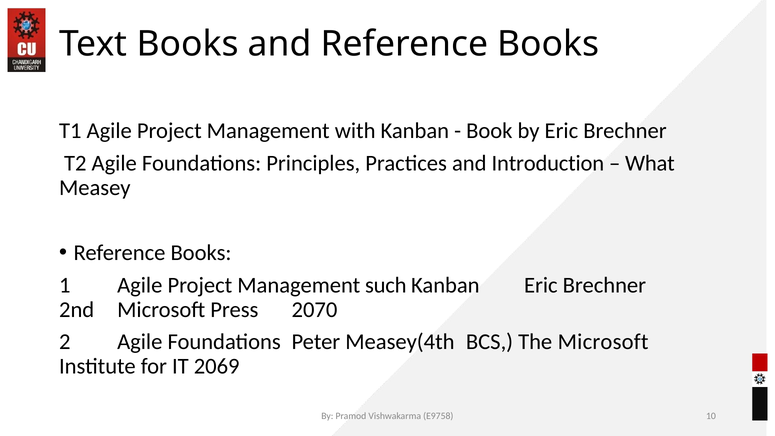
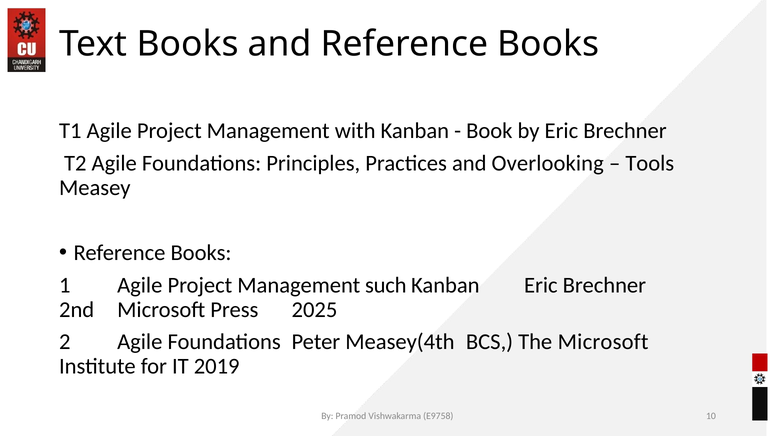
Introduction: Introduction -> Overlooking (548, 163)
What: What -> Tools (650, 163)
2070: 2070 -> 2025 (314, 310)
2069: 2069 -> 2019 (217, 366)
